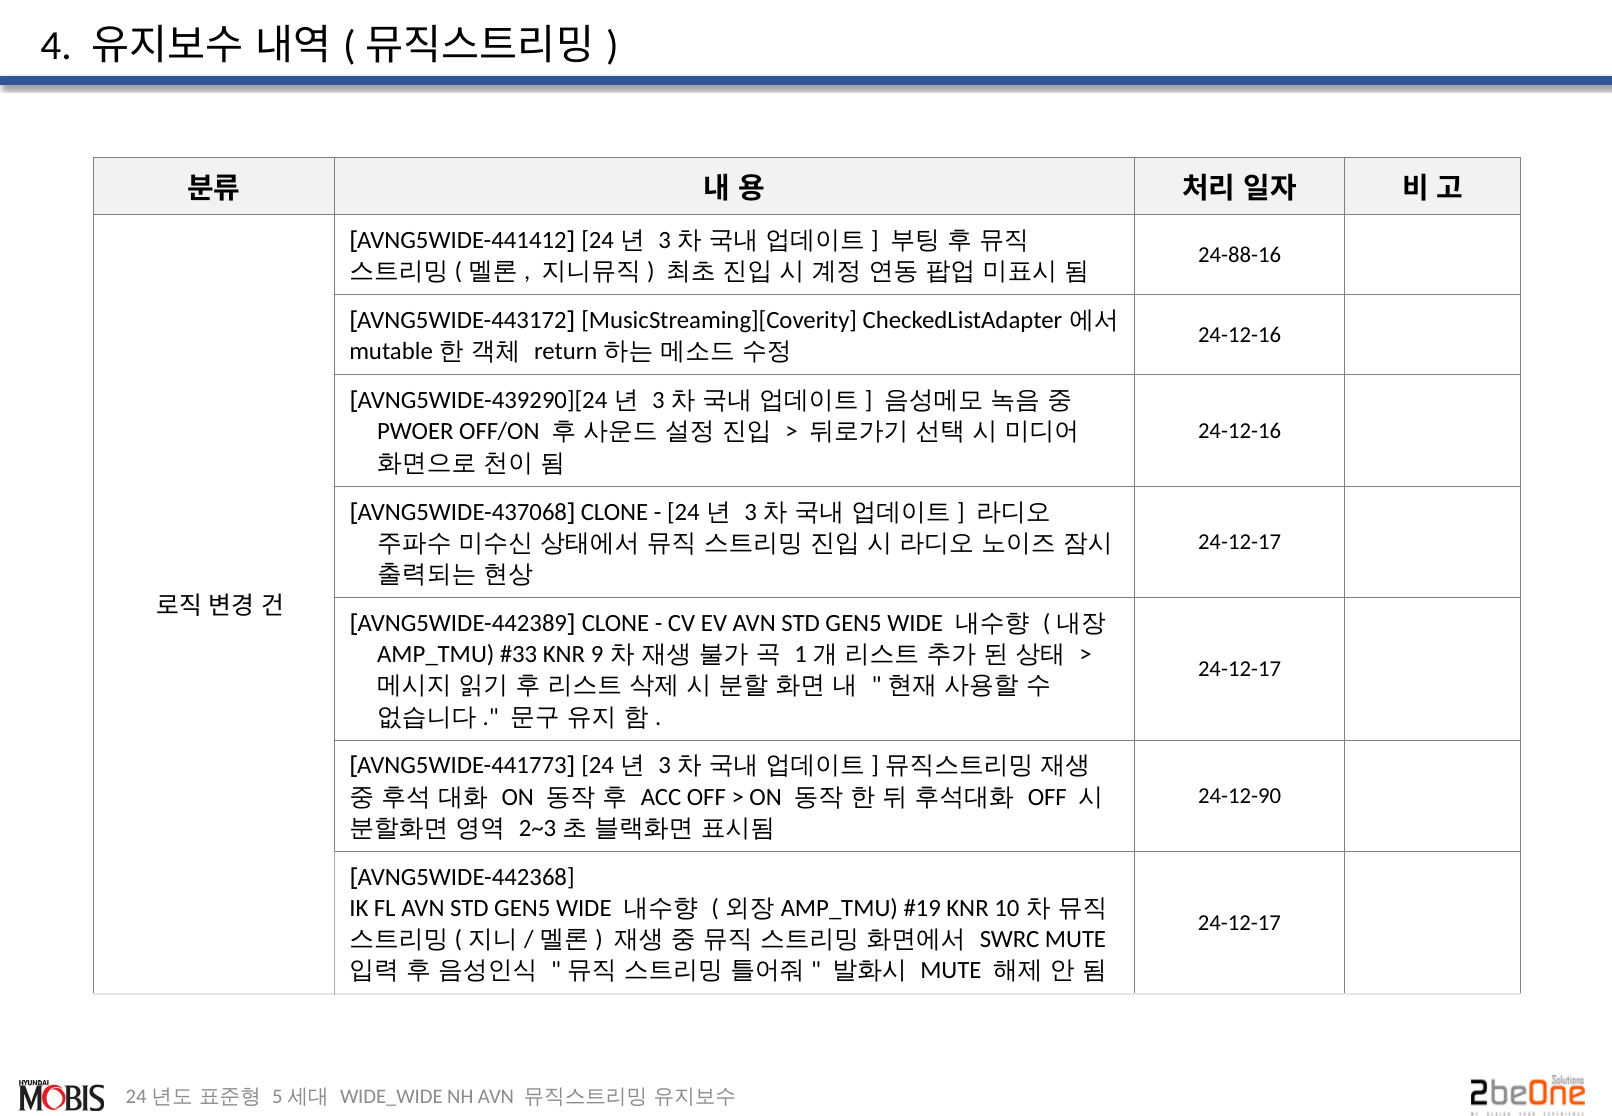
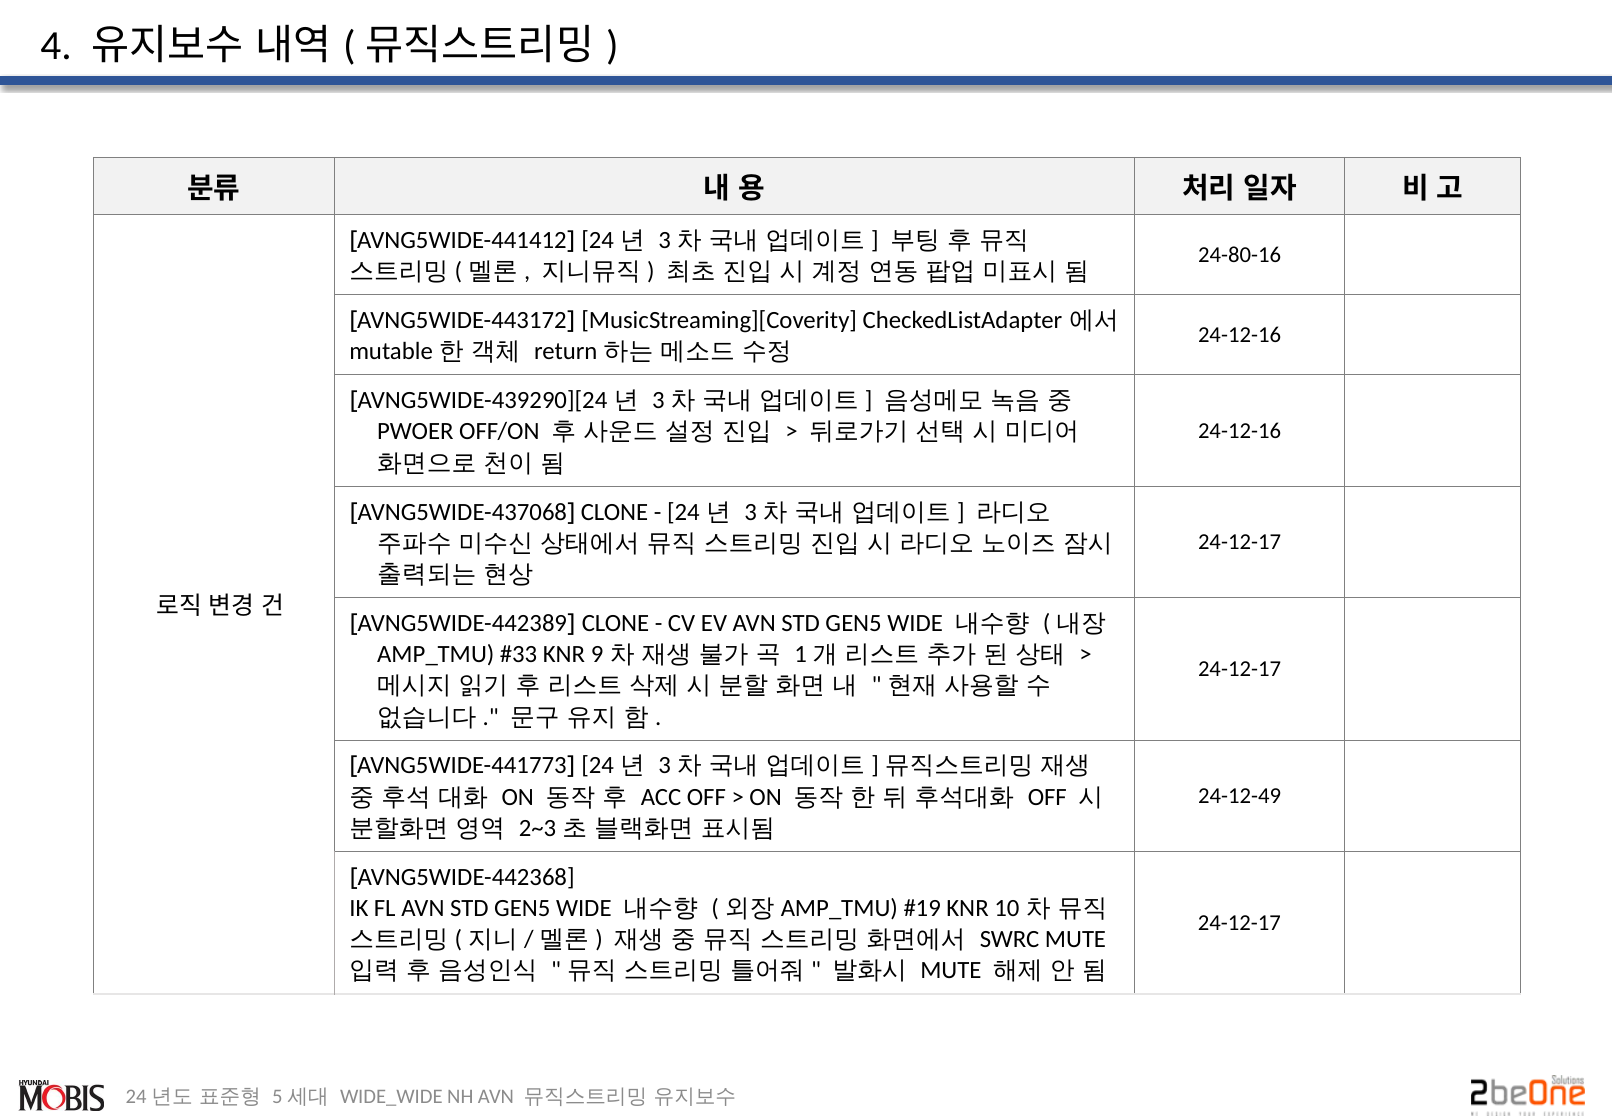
24-88-16: 24-88-16 -> 24-80-16 (1240, 255)
24-12-90: 24-12-90 -> 24-12-49 (1240, 796)
